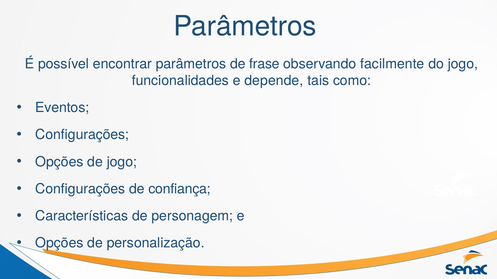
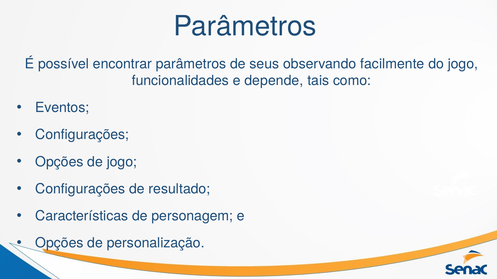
frase: frase -> seus (264, 64)
confiança: confiança -> resultado (179, 189)
